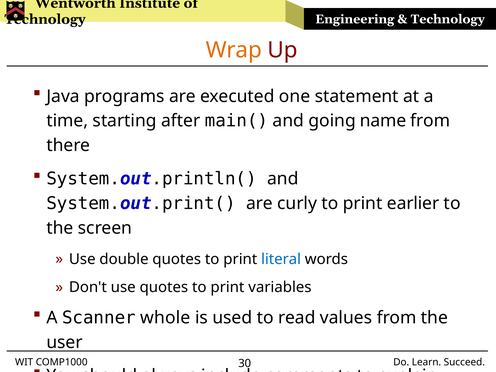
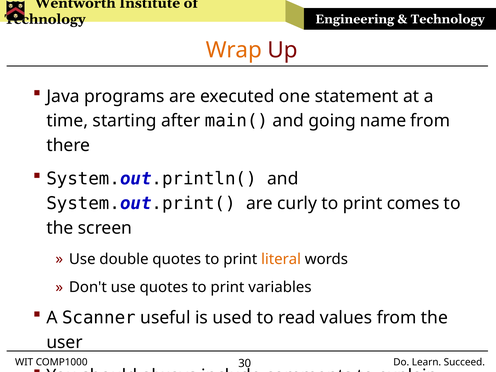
earlier: earlier -> comes (413, 203)
literal colour: blue -> orange (281, 259)
whole: whole -> useful (165, 318)
